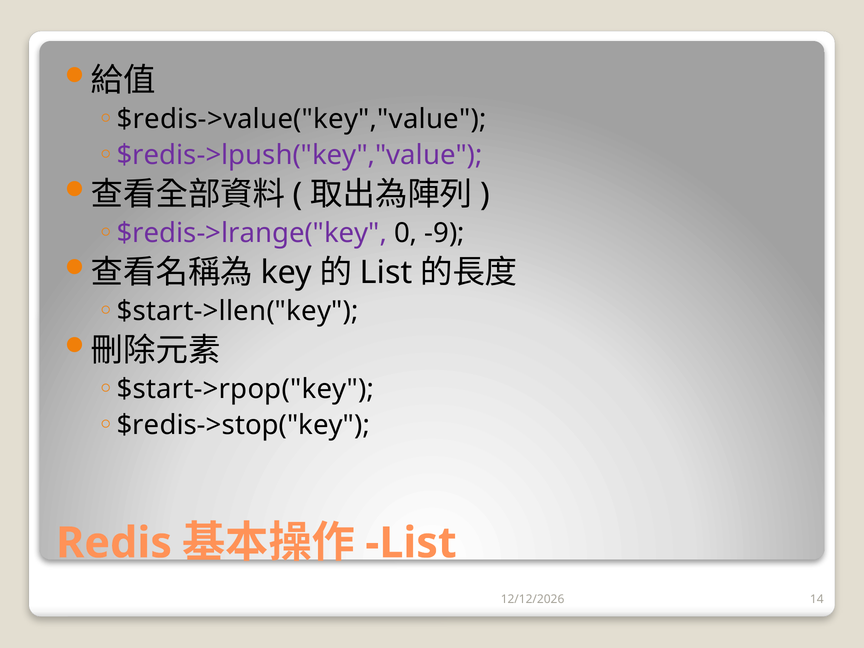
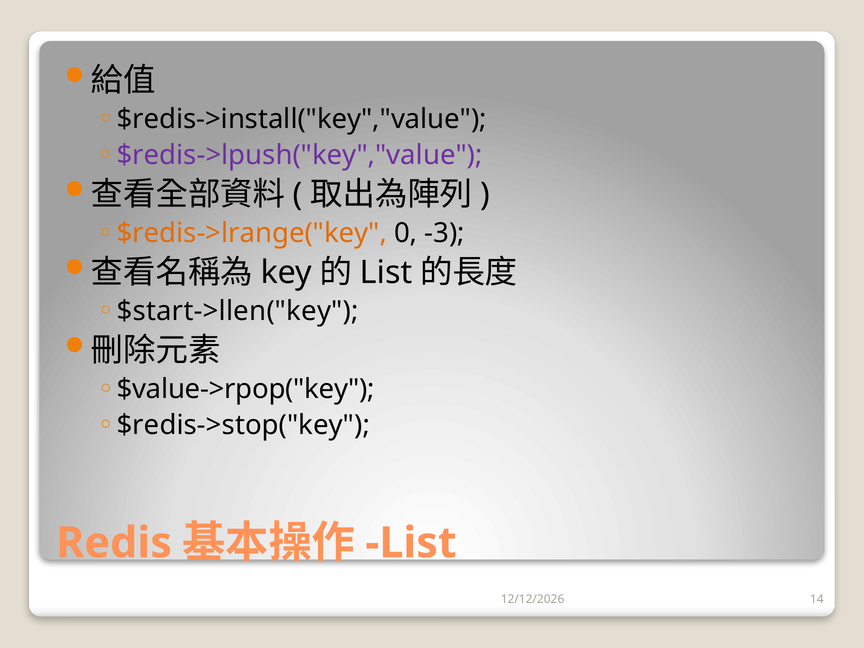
$redis->value("key","value: $redis->value("key","value -> $redis->install("key","value (302, 119)
$redis->lrange("key colour: purple -> orange (252, 233)
-9: -9 -> -3 (445, 233)
$start->rpop("key: $start->rpop("key -> $value->rpop("key (246, 389)
